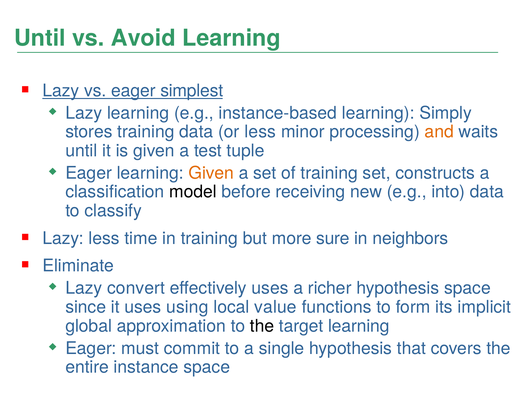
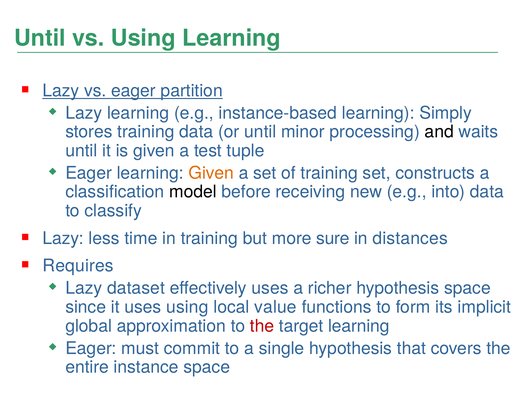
vs Avoid: Avoid -> Using (143, 38)
simplest: simplest -> partition (192, 91)
or less: less -> until (260, 132)
and colour: orange -> black (439, 132)
neighbors: neighbors -> distances (410, 238)
Eliminate: Eliminate -> Requires (78, 266)
convert: convert -> dataset (136, 288)
the colour: black -> red (262, 326)
